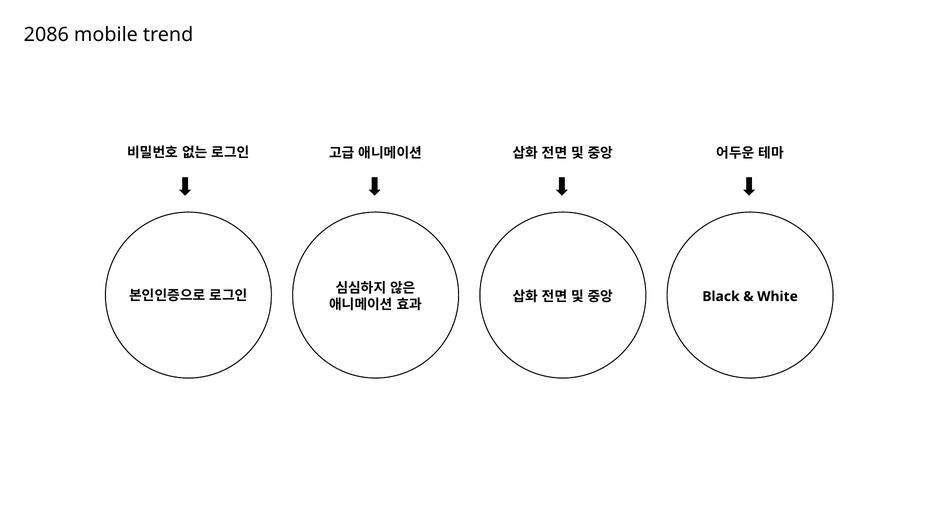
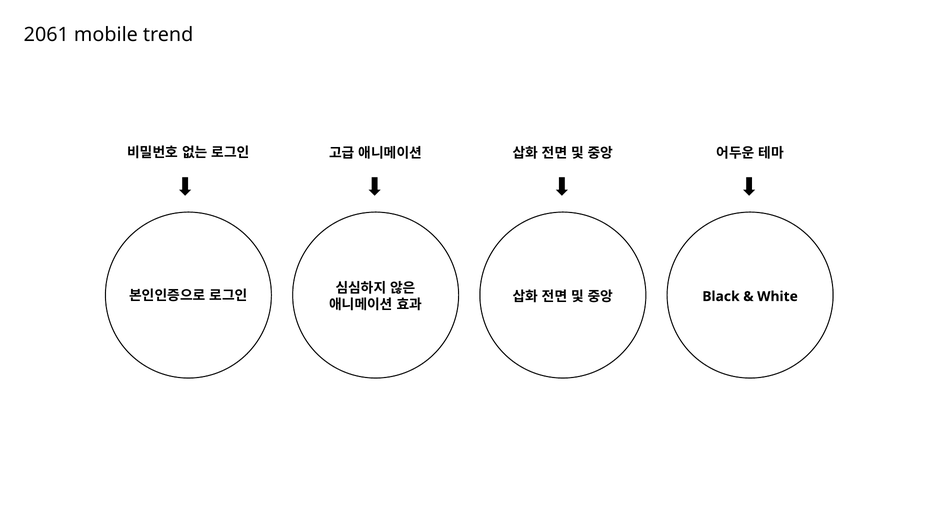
2086: 2086 -> 2061 (46, 35)
